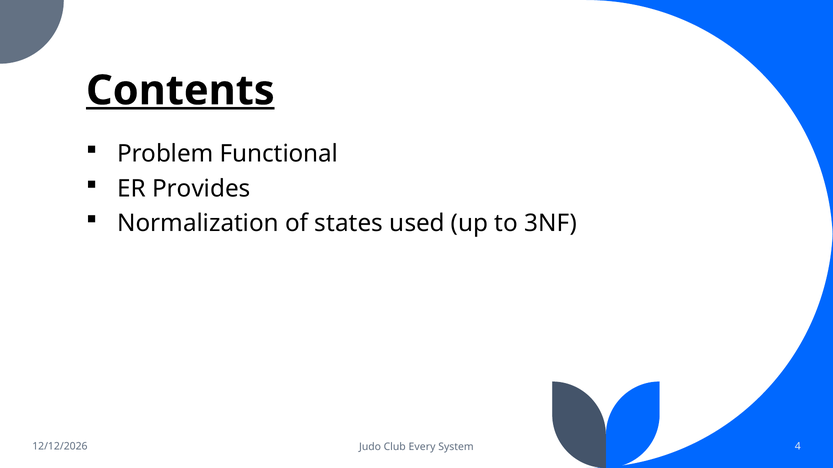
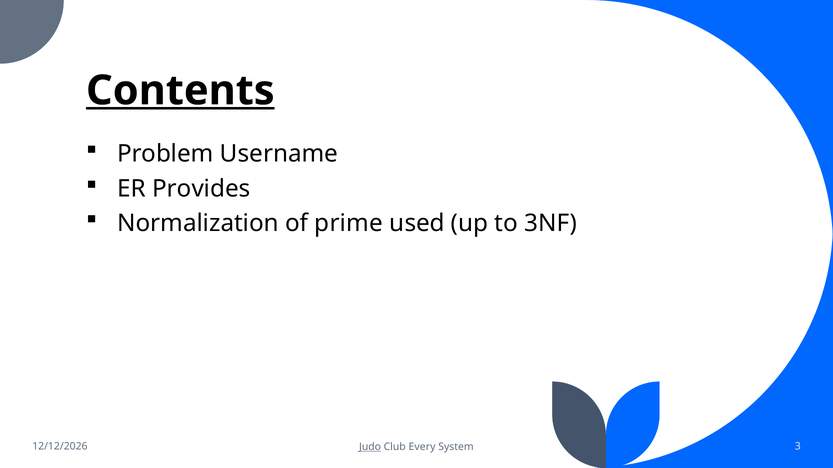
Functional: Functional -> Username (279, 154)
states: states -> prime (349, 224)
Judo underline: none -> present (370, 447)
4: 4 -> 3 (798, 447)
